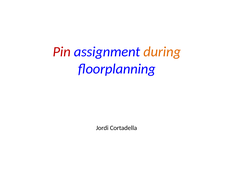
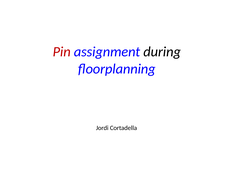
during colour: orange -> black (162, 52)
